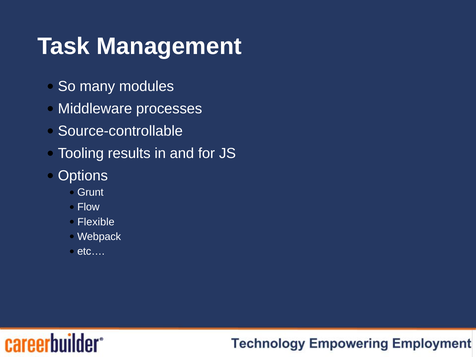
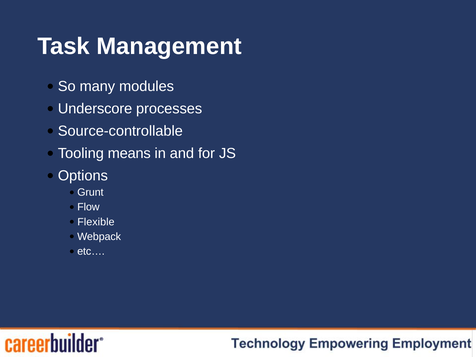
Middleware: Middleware -> Underscore (95, 109)
results: results -> means (129, 153)
